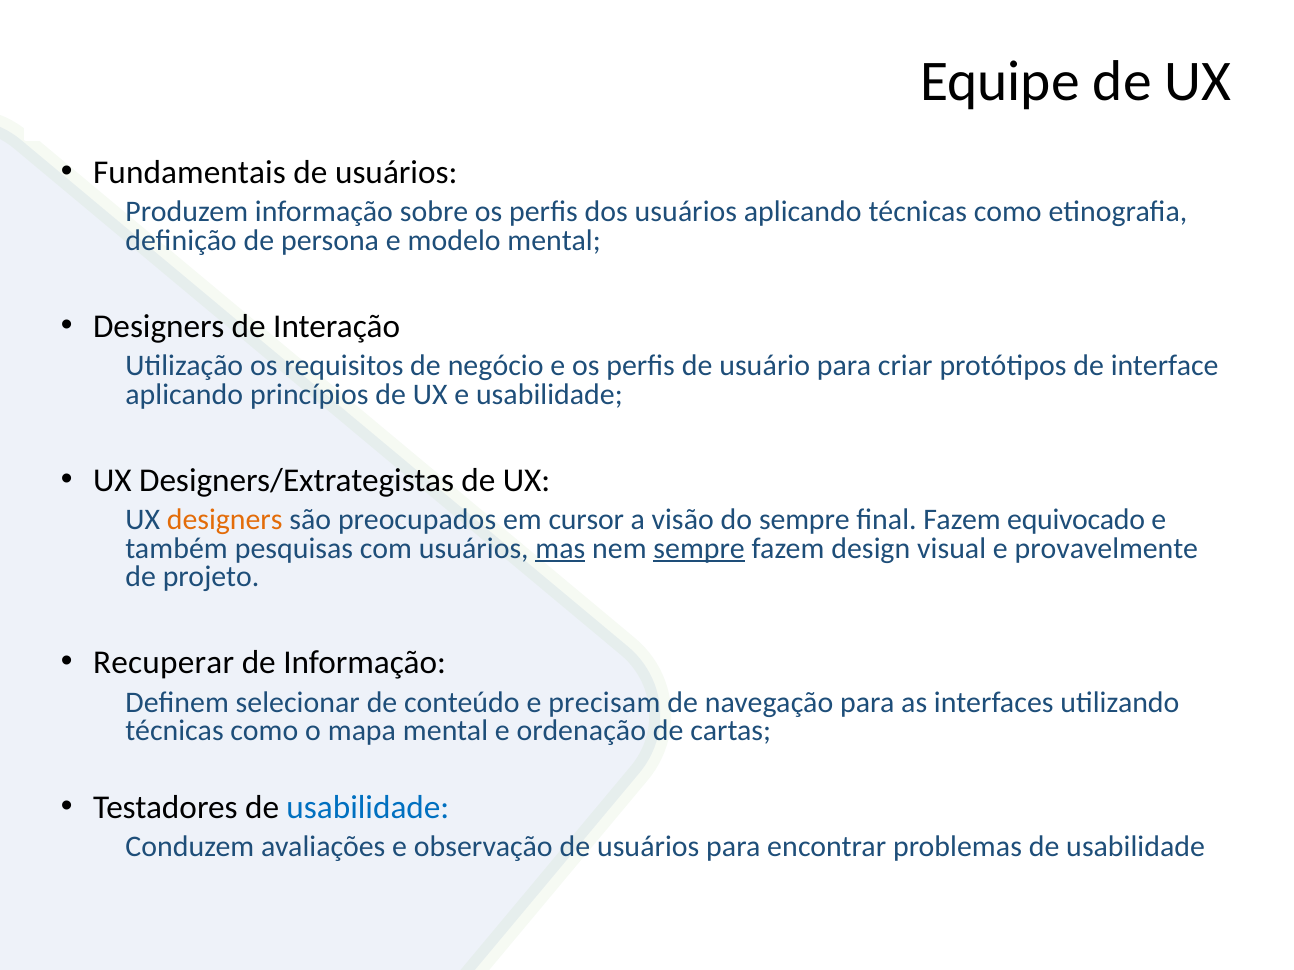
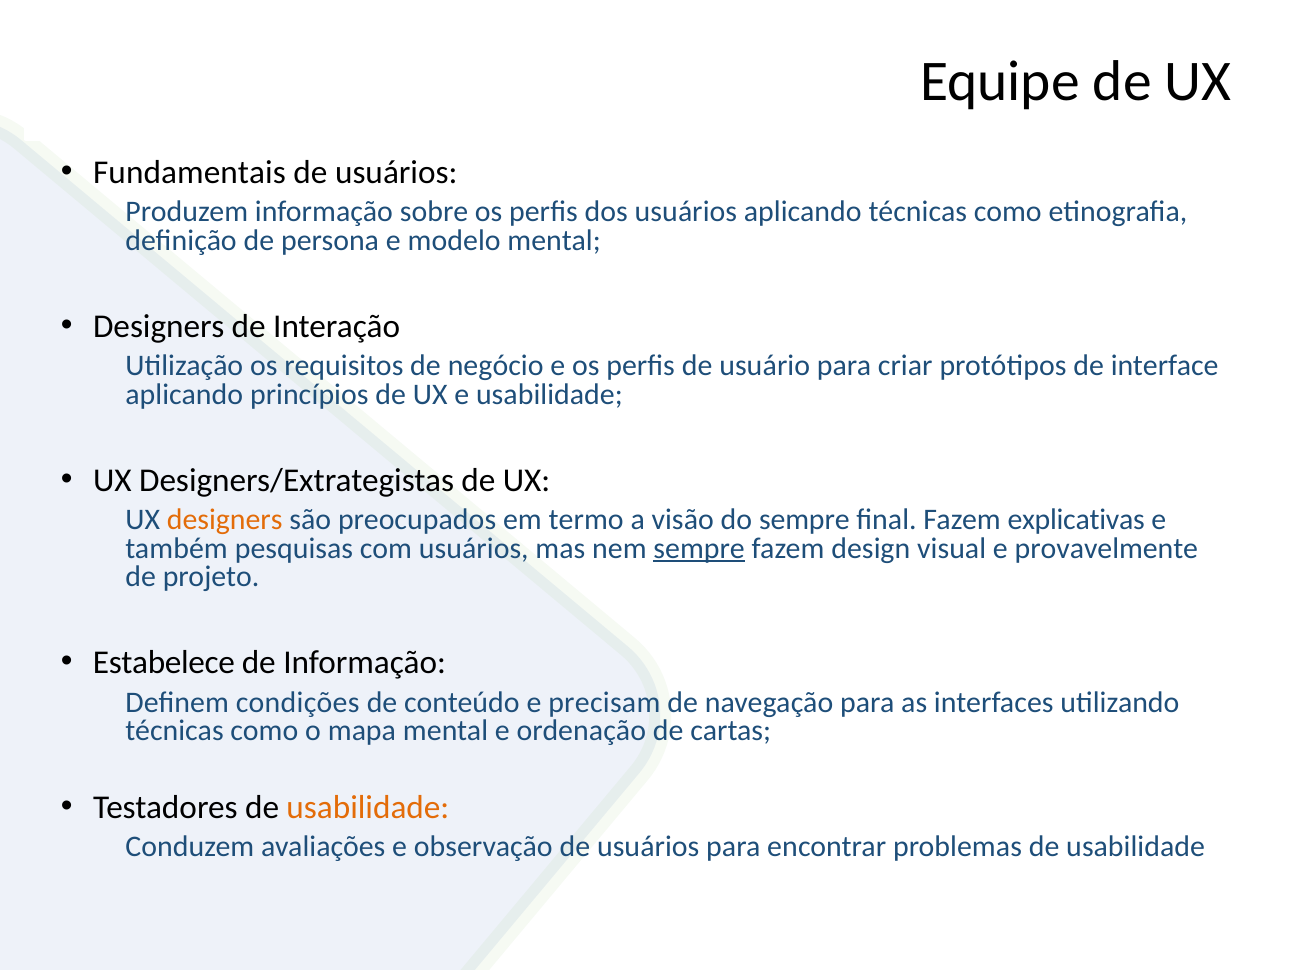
cursor: cursor -> termo (586, 520)
equivocado: equivocado -> explicativas (1076, 520)
mas underline: present -> none (560, 549)
Recuperar: Recuperar -> Estabelece (164, 663)
selecionar: selecionar -> condições (298, 703)
usabilidade colour: blue -> orange (368, 808)
